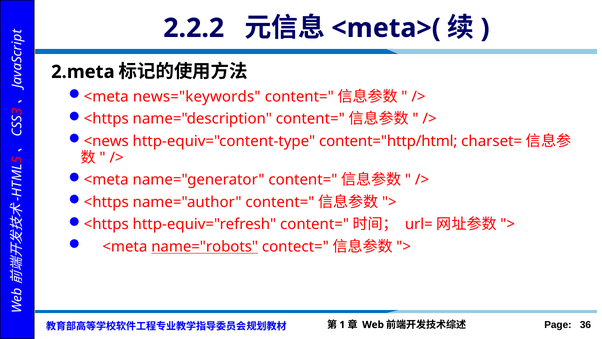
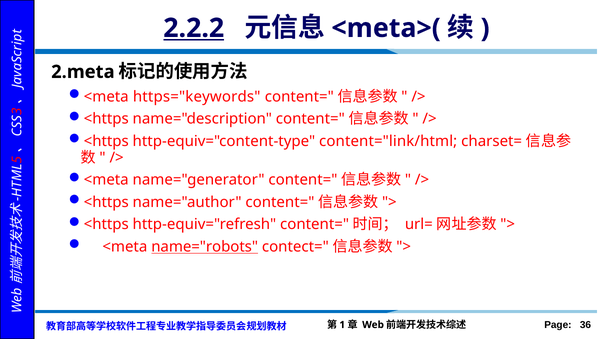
2.2.2 underline: none -> present (194, 28)
news="keywords: news="keywords -> https="keywords (197, 97)
<news: <news -> <https (106, 141)
content="http/html: content="http/html -> content="link/html (388, 141)
